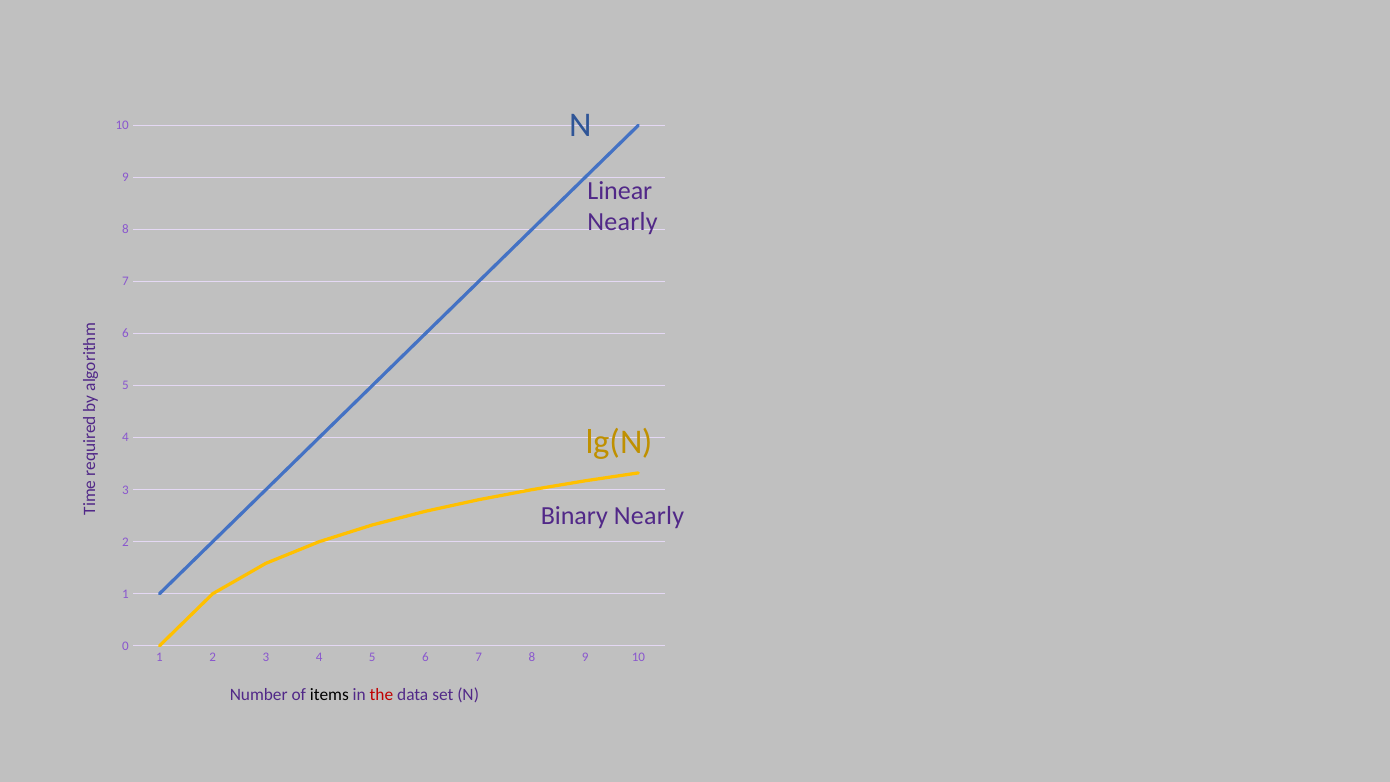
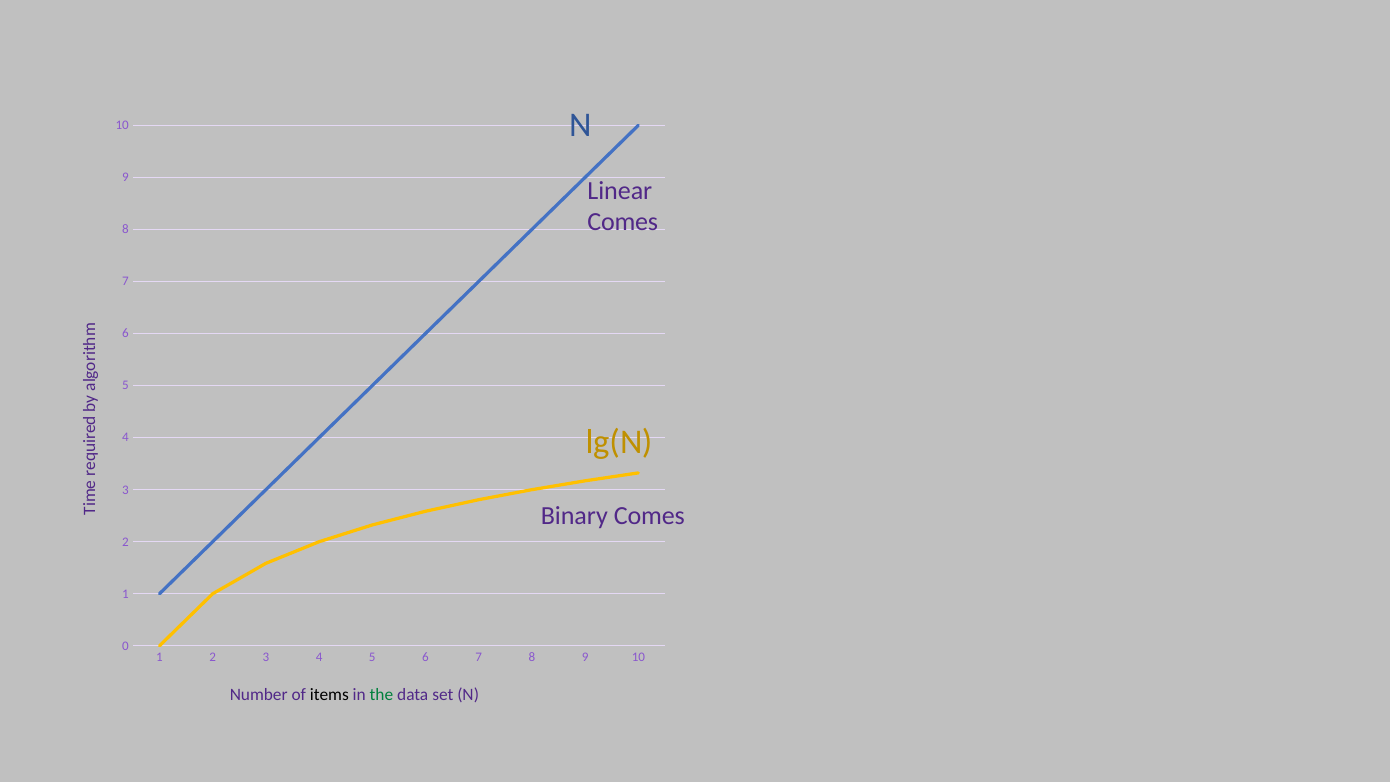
Nearly: Nearly -> Comes (623, 222)
Binary Nearly: Nearly -> Comes (649, 515)
the colour: red -> green (381, 694)
